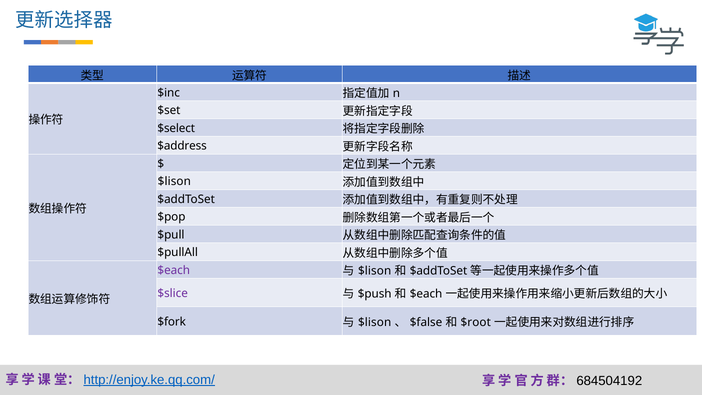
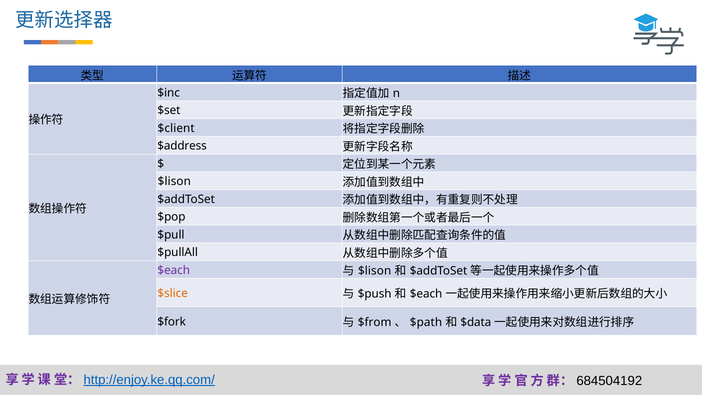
$select: $select -> $client (176, 128)
$slice colour: purple -> orange (173, 293)
$lison: $lison -> $from (375, 322)
$false: $false -> $path (426, 322)
$root: $root -> $data (476, 322)
